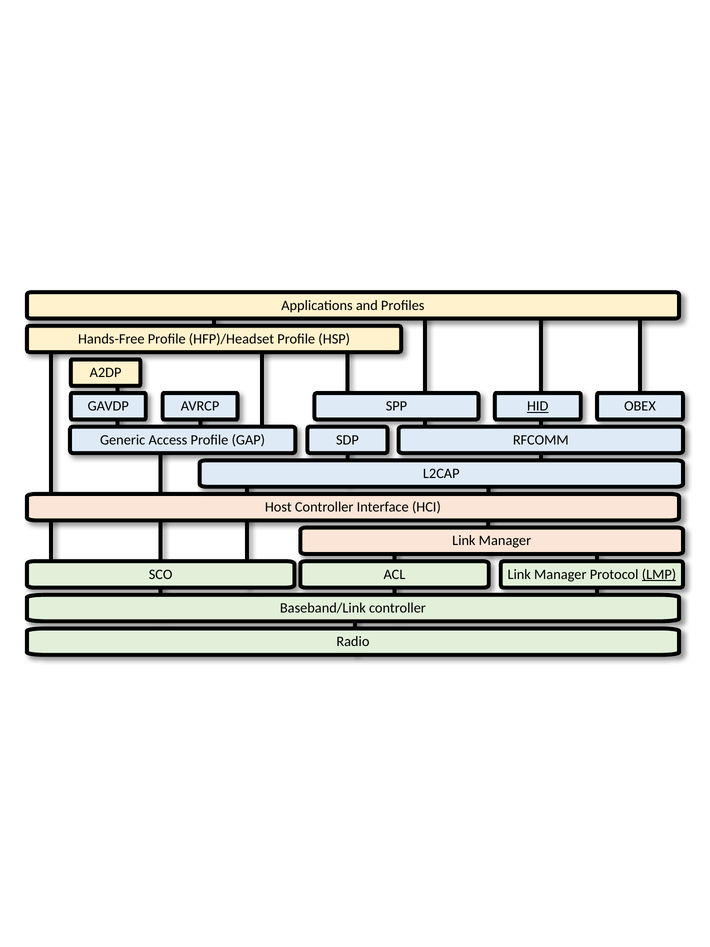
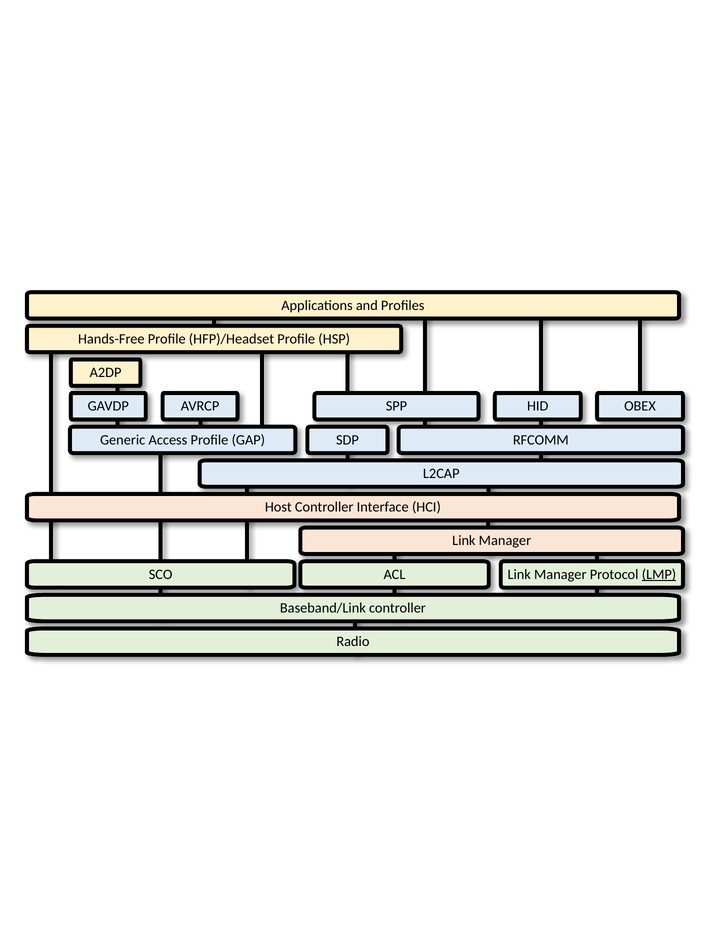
HID underline: present -> none (538, 406)
